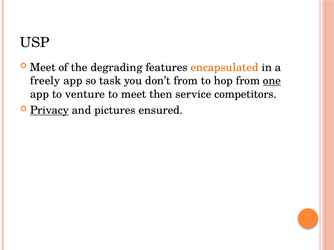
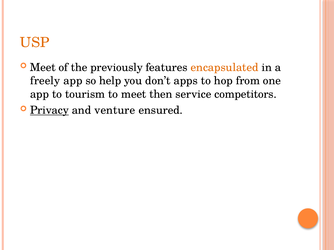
USP colour: black -> orange (35, 43)
degrading: degrading -> previously (117, 68)
task: task -> help (110, 81)
don’t from: from -> apps (186, 81)
one underline: present -> none (272, 81)
venture: venture -> tourism (85, 94)
pictures: pictures -> venture (115, 110)
